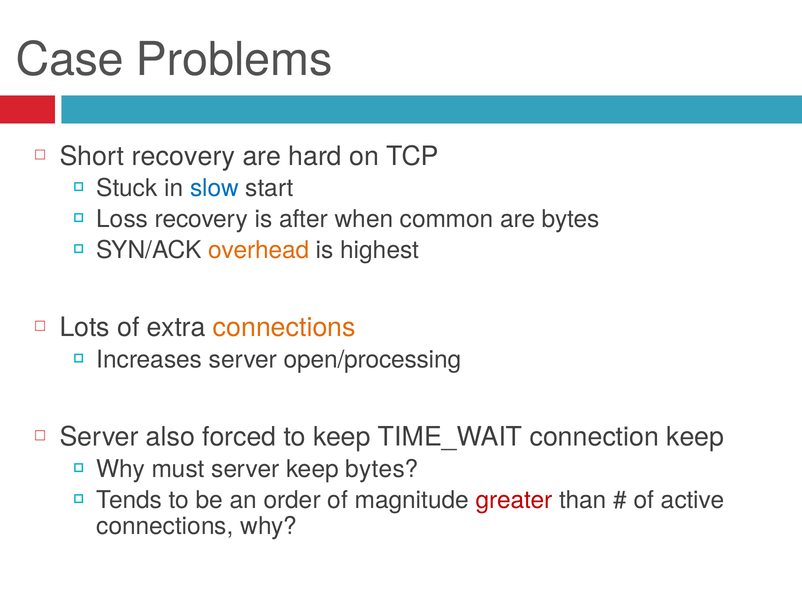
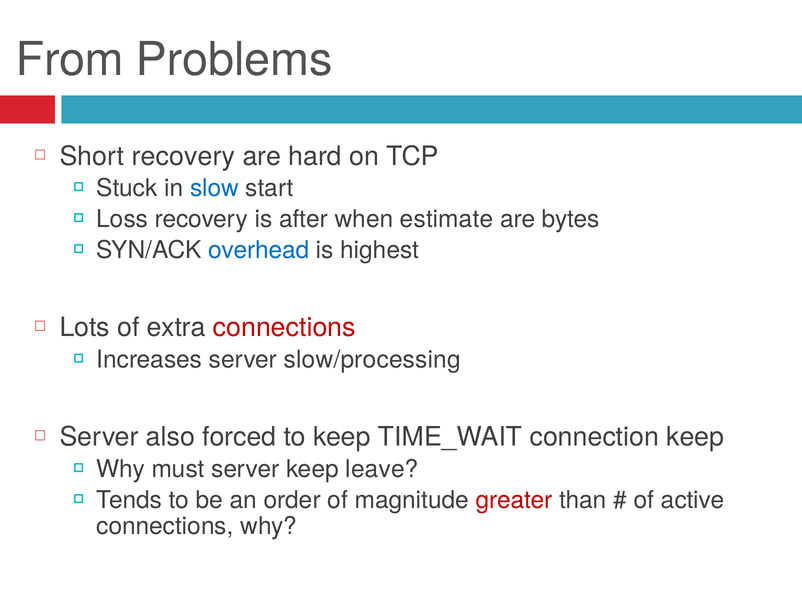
Case: Case -> From (70, 60)
common: common -> estimate (447, 219)
overhead colour: orange -> blue (259, 250)
connections colour: orange -> red (284, 328)
open/processing: open/processing -> slow/processing (372, 360)
keep bytes: bytes -> leave (382, 469)
